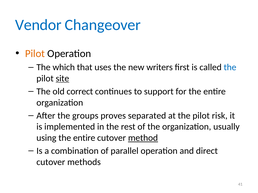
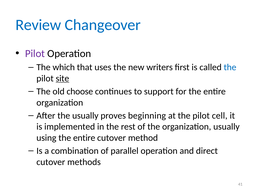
Vendor: Vendor -> Review (38, 25)
Pilot colour: orange -> purple (35, 54)
correct: correct -> choose (80, 92)
the groups: groups -> usually (85, 116)
separated: separated -> beginning (147, 116)
risk: risk -> cell (220, 116)
method underline: present -> none (143, 138)
